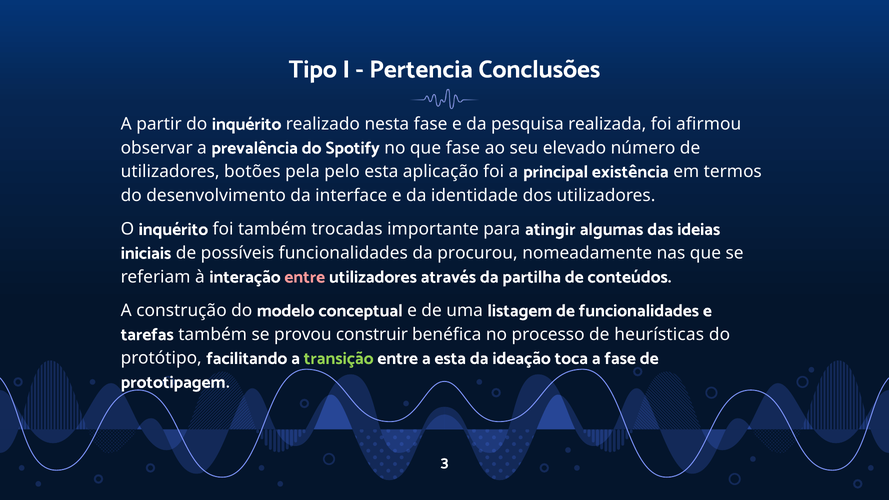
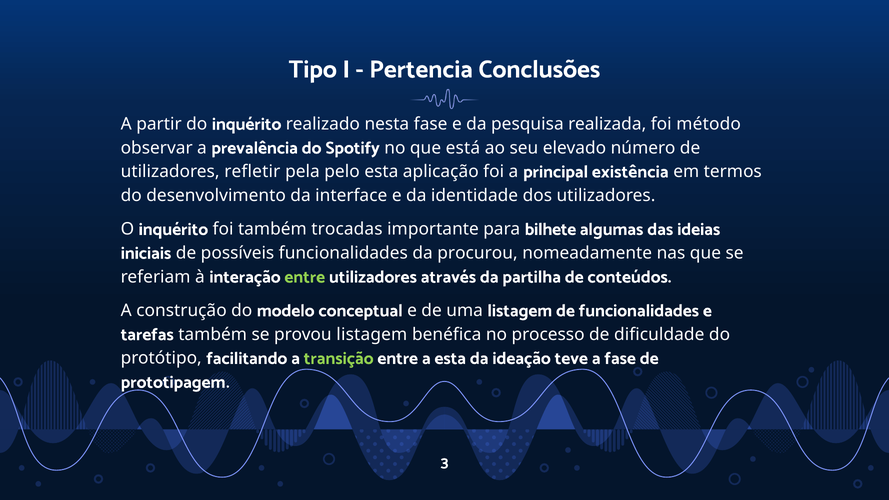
afirmou: afirmou -> método (709, 124)
que fase: fase -> está (463, 148)
botões: botões -> refletir (252, 172)
atingir: atingir -> bilhete (550, 229)
entre colour: pink -> light green (305, 277)
provou construir: construir -> listagem (372, 334)
heurísticas: heurísticas -> dificuldade (659, 334)
toca: toca -> teve (571, 358)
